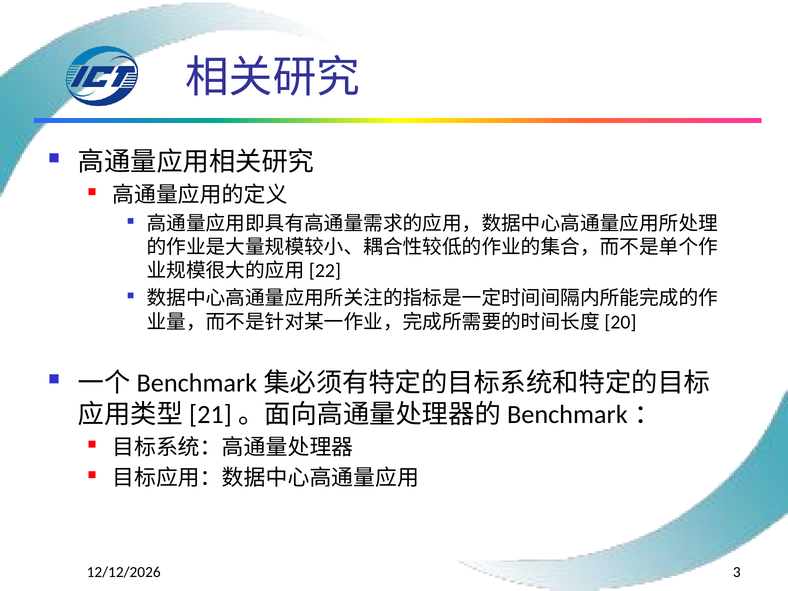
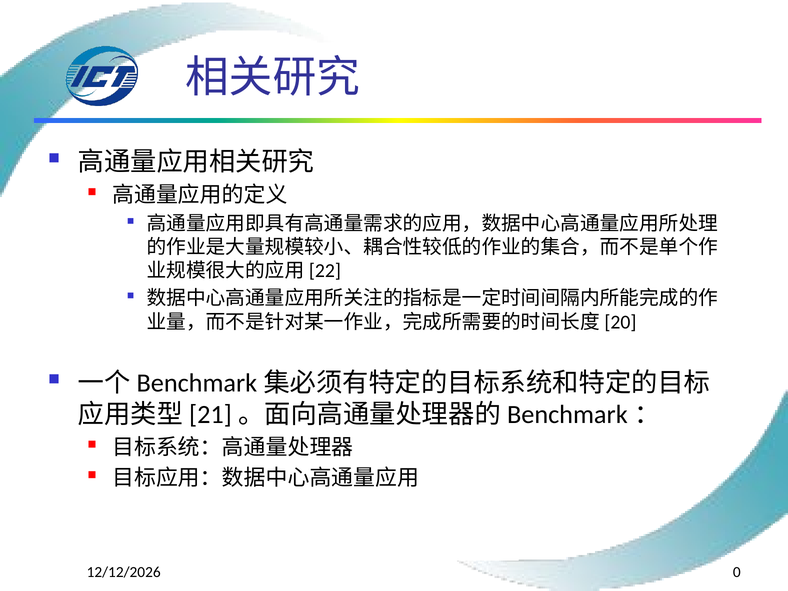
3: 3 -> 0 (737, 572)
